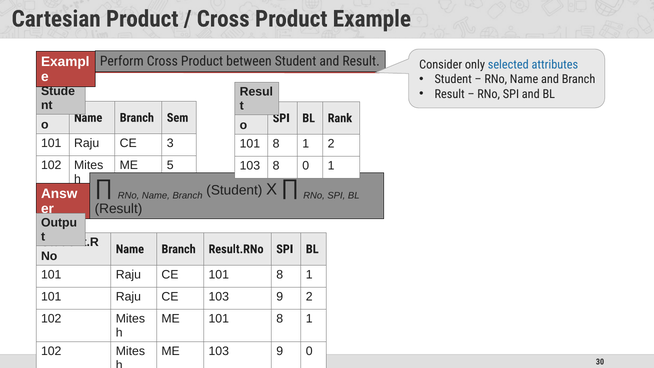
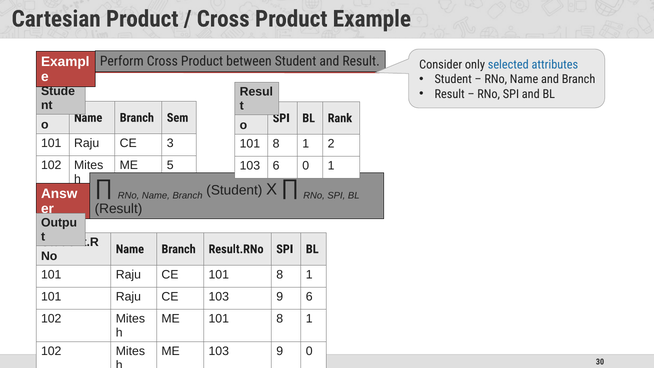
103 8: 8 -> 6 (276, 166)
9 2: 2 -> 6 (309, 297)
